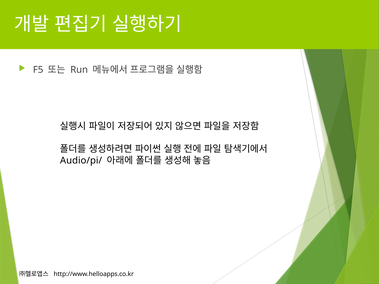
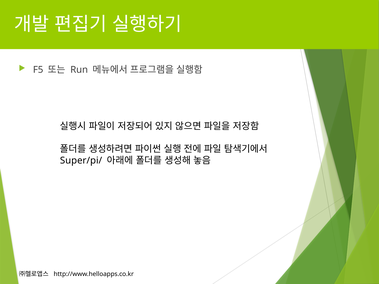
Audio/pi/: Audio/pi/ -> Super/pi/ (81, 161)
